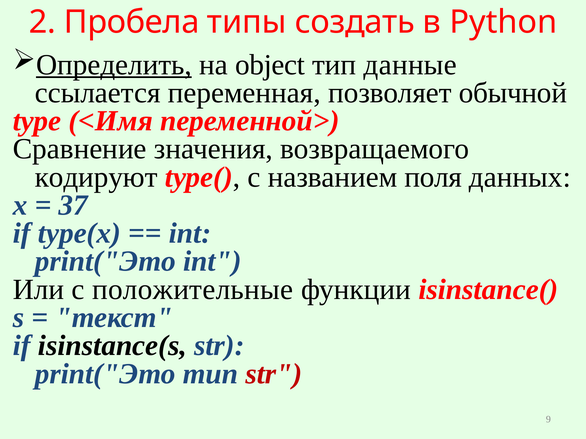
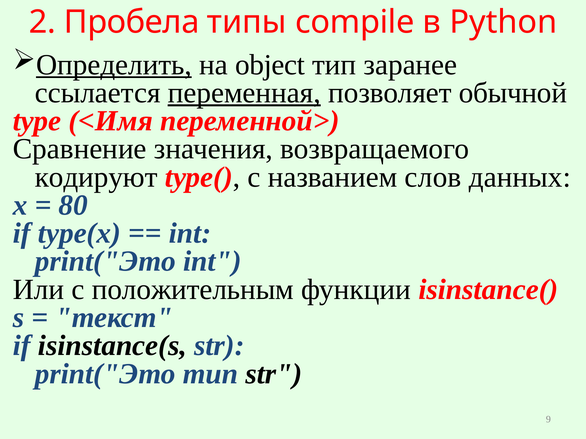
создать: создать -> compile (355, 22)
данные: данные -> заранее (410, 65)
переменная underline: none -> present (244, 93)
поля: поля -> слов (433, 177)
37: 37 -> 80 (73, 205)
положительные: положительные -> положительным (193, 290)
str colour: red -> black (274, 374)
